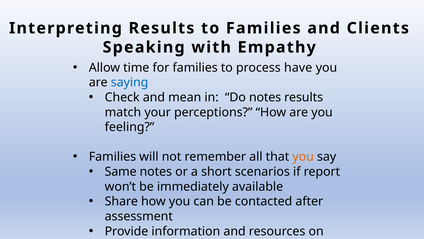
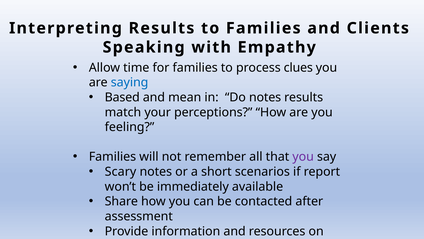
have: have -> clues (298, 67)
Check: Check -> Based (122, 97)
you colour: orange -> purple (303, 157)
Same: Same -> Scary (121, 171)
